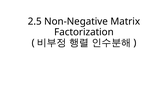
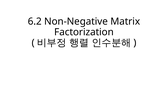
2.5: 2.5 -> 6.2 (35, 21)
